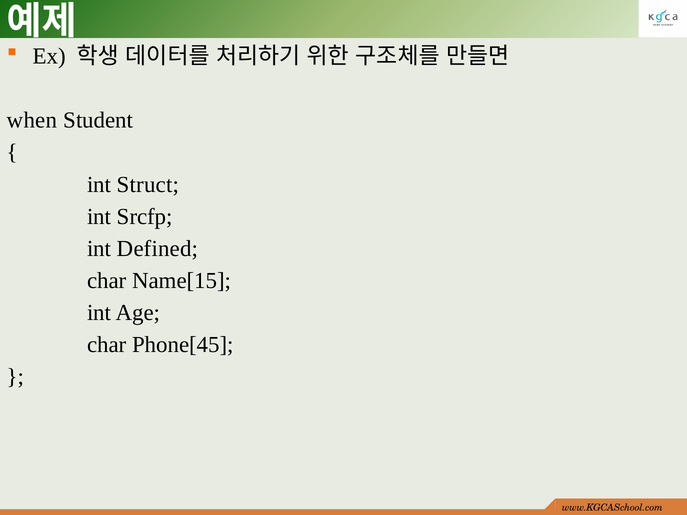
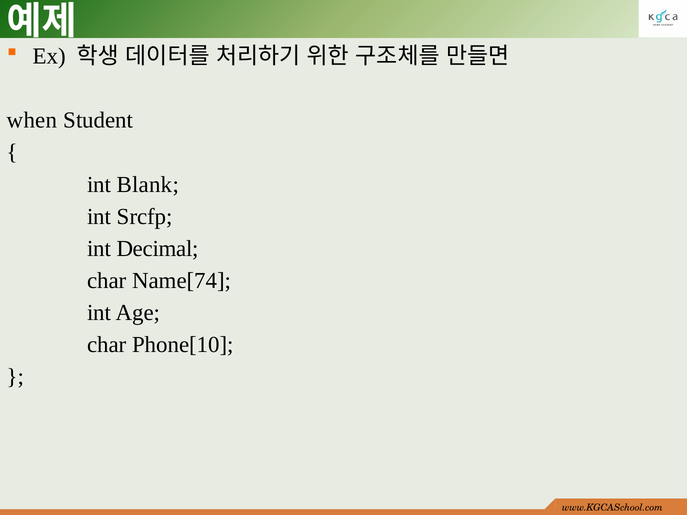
Struct: Struct -> Blank (148, 185)
Defined: Defined -> Decimal (158, 249)
Name[15: Name[15 -> Name[74 (182, 281)
Phone[45: Phone[45 -> Phone[10 (183, 345)
